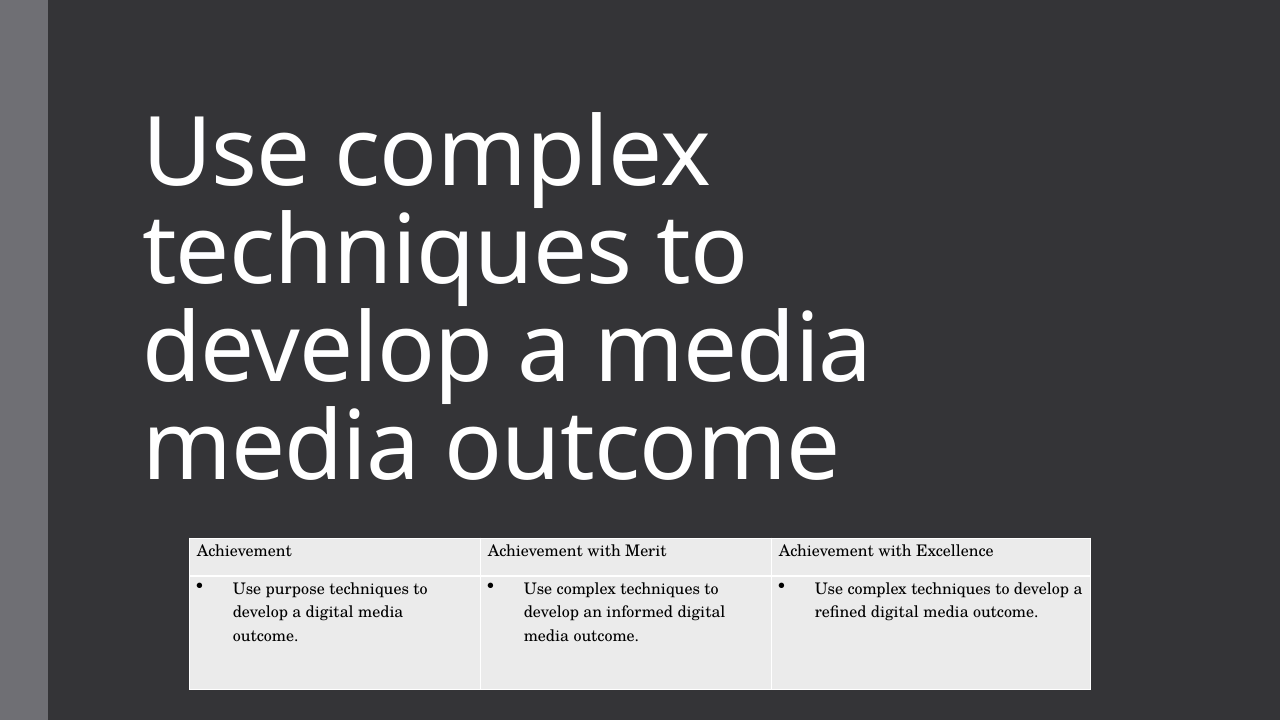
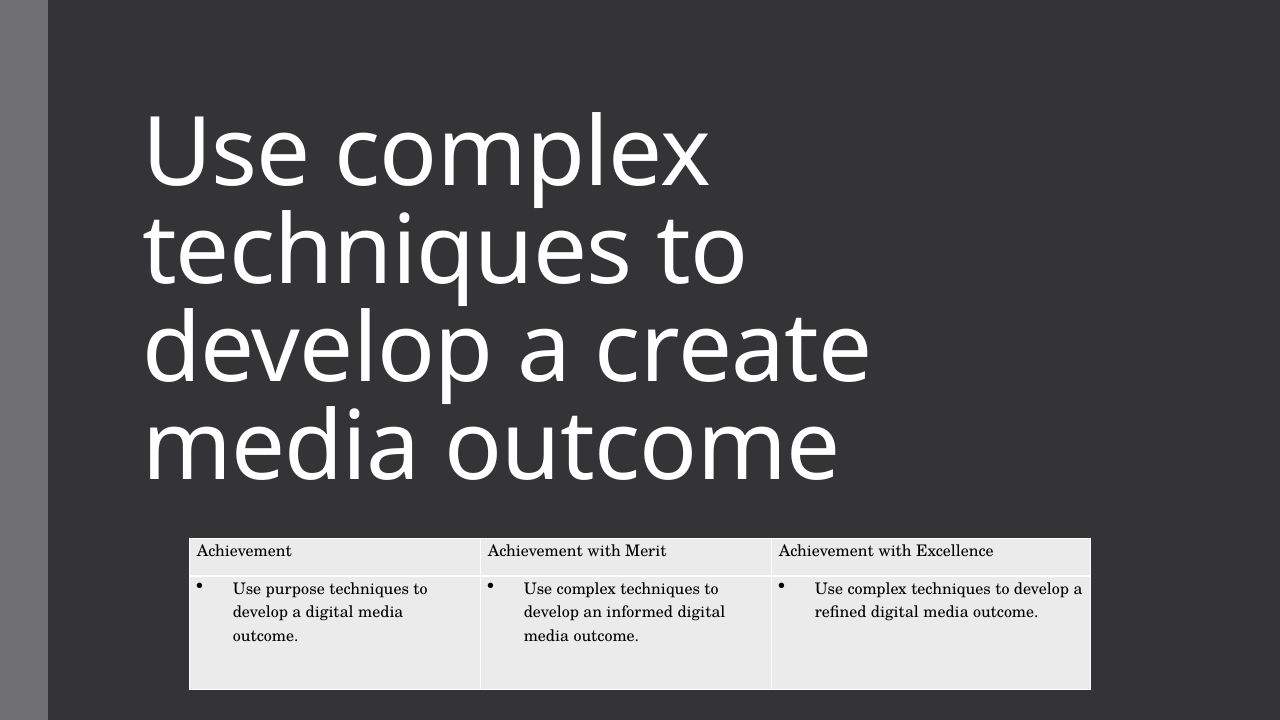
a media: media -> create (734, 350)
